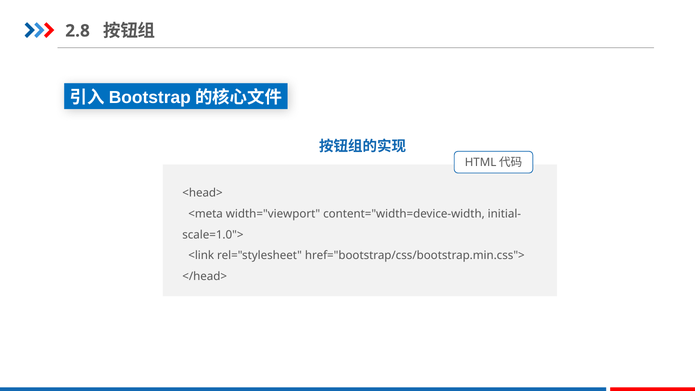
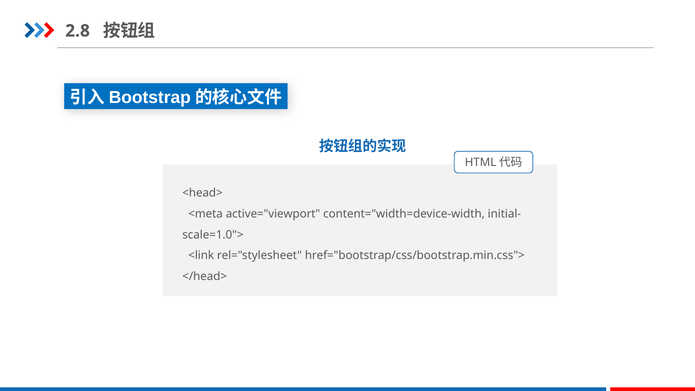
width="viewport: width="viewport -> active="viewport (273, 214)
